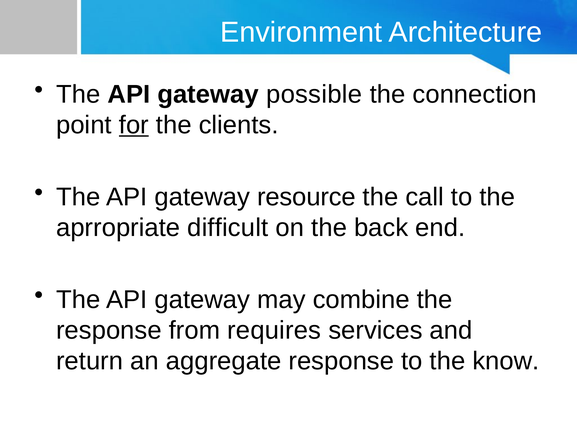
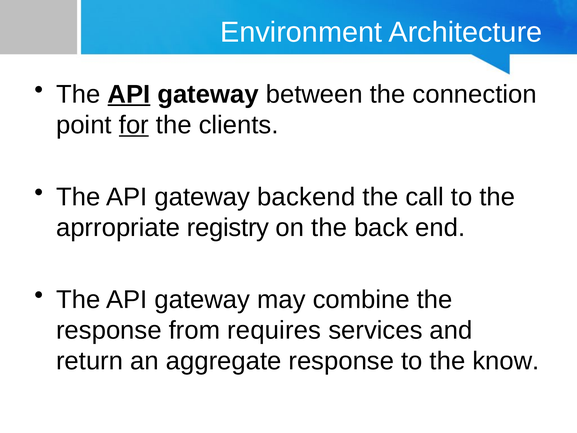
API underline: none -> present (129, 94)
possible: possible -> between (314, 94)
resource: resource -> backend (306, 197)
difficult: difficult -> registry (228, 228)
